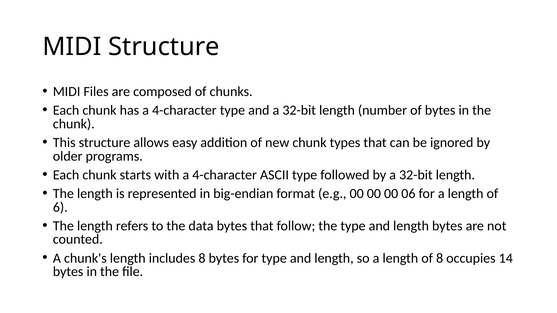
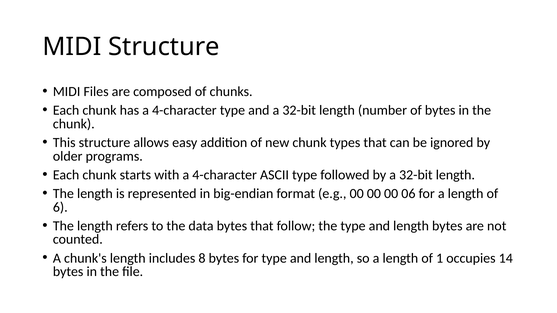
of 8: 8 -> 1 (440, 258)
